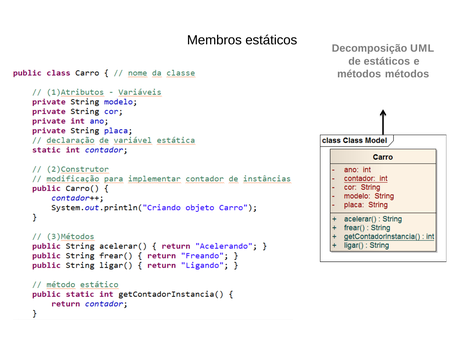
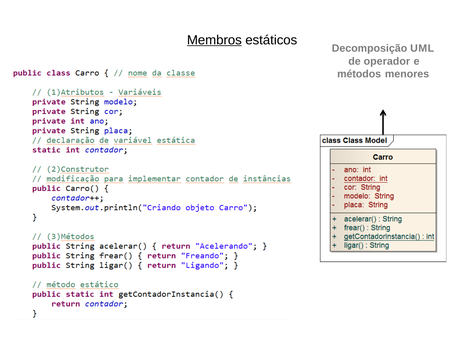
Membros underline: none -> present (214, 40)
de estáticos: estáticos -> operador (387, 61)
métodos métodos: métodos -> menores (407, 74)
